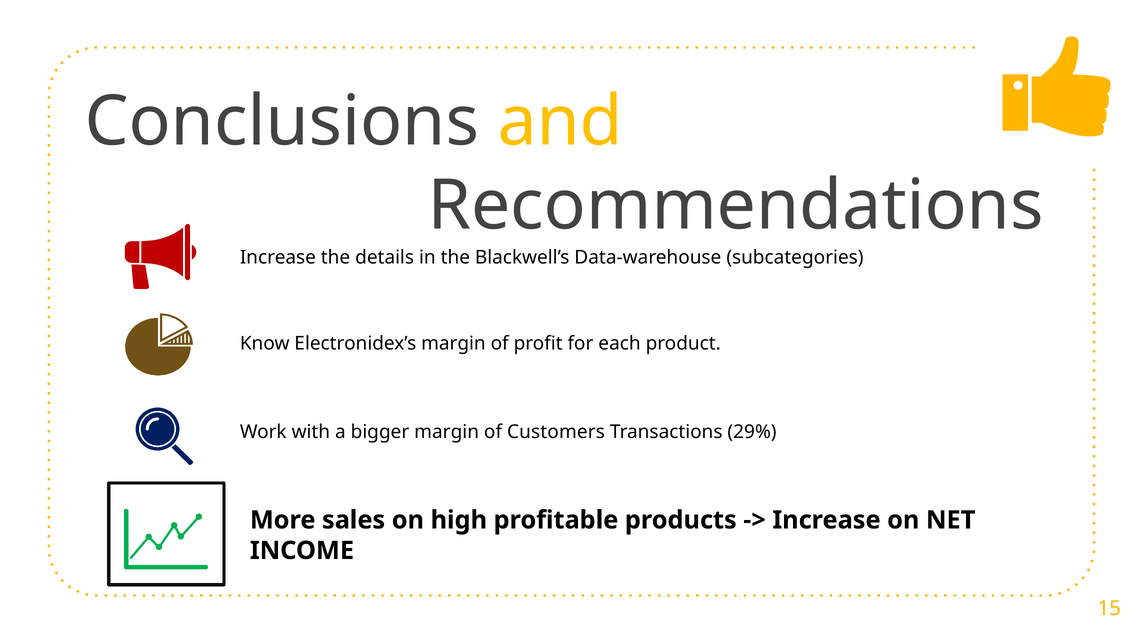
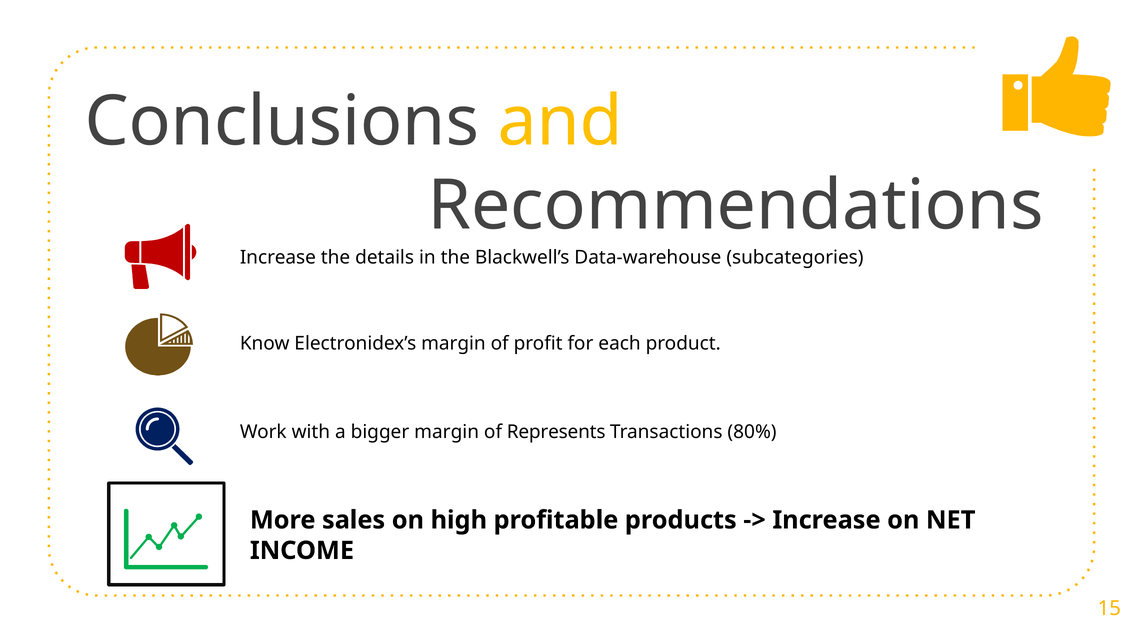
Customers: Customers -> Represents (556, 432)
29%: 29% -> 80% (752, 432)
